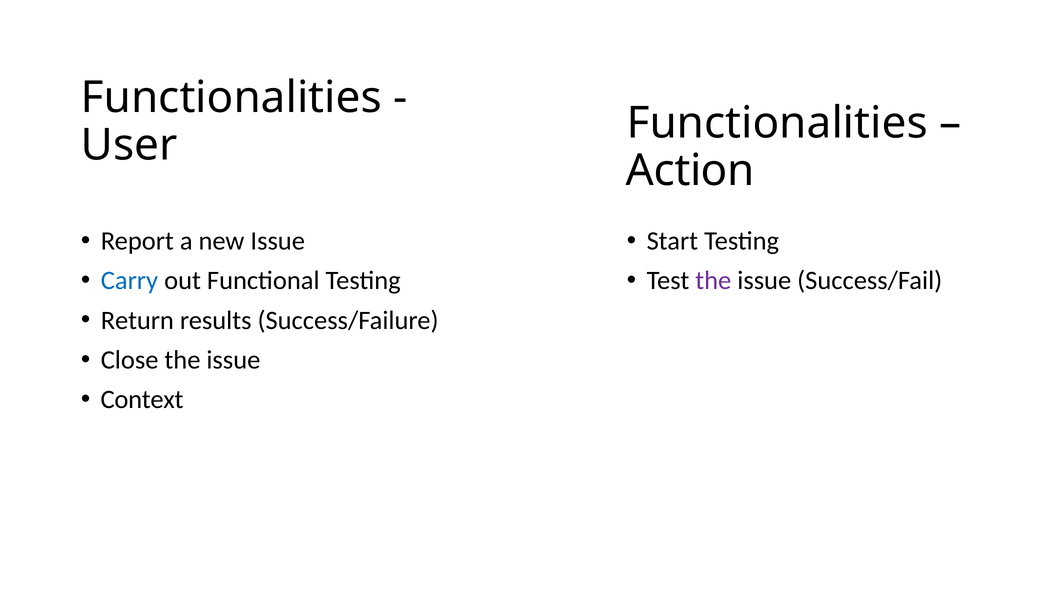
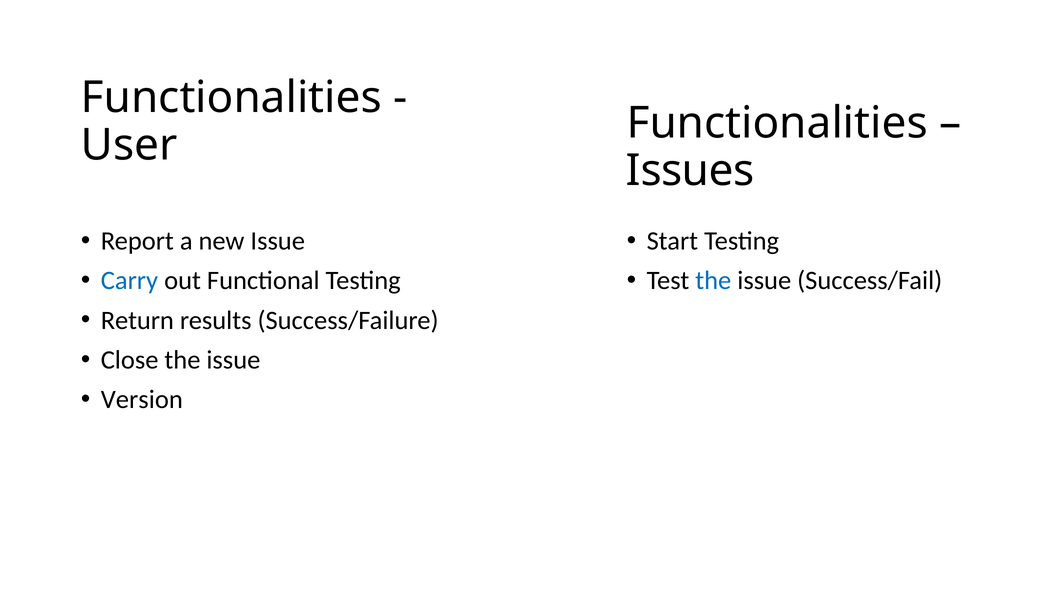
Action: Action -> Issues (690, 171)
the colour: purple -> blue (713, 280)
Context: Context -> Version (142, 400)
